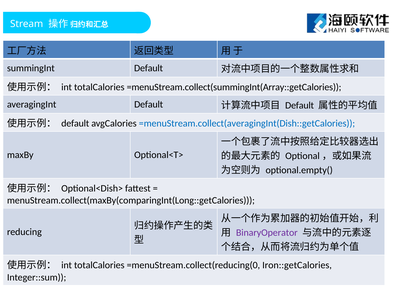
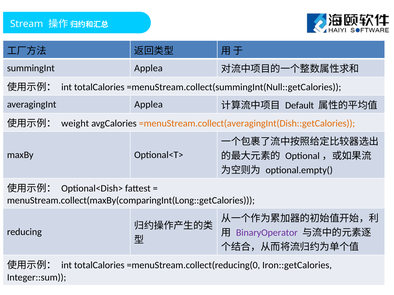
summingInt Default: Default -> Applea (148, 68)
=menuStream.collect(summingInt(Array::getCalories: =menuStream.collect(summingInt(Array::getCalories -> =menuStream.collect(summingInt(Null::getCalories (234, 87)
averagingInt Default: Default -> Applea (149, 105)
default: default -> weight (75, 124)
=menuStream.collect(averagingInt(Dish::getCalories colour: blue -> orange (247, 124)
